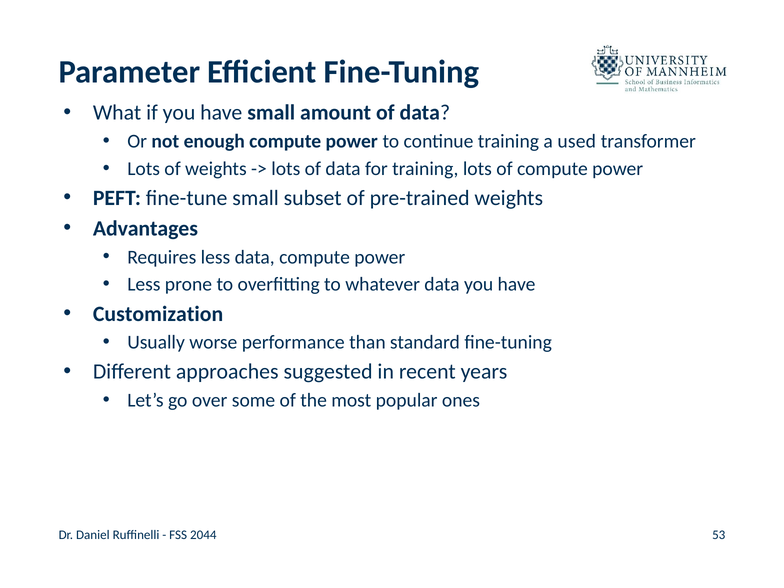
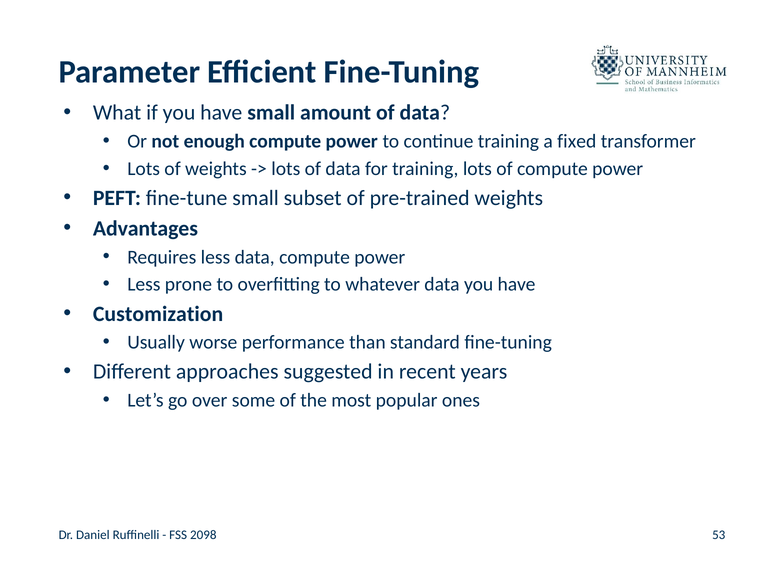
used: used -> fixed (577, 141)
2044: 2044 -> 2098 (203, 535)
